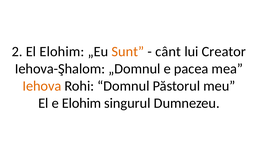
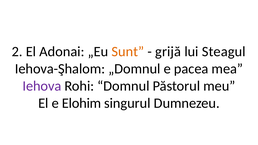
El Elohim: Elohim -> Adonai (62, 52)
cânt: cânt -> grijă (168, 52)
Creator: Creator -> Steagul (224, 52)
Iehova colour: orange -> purple (42, 86)
